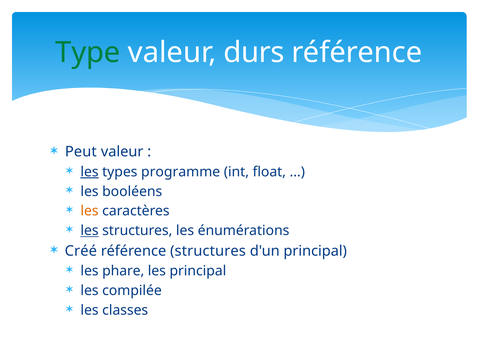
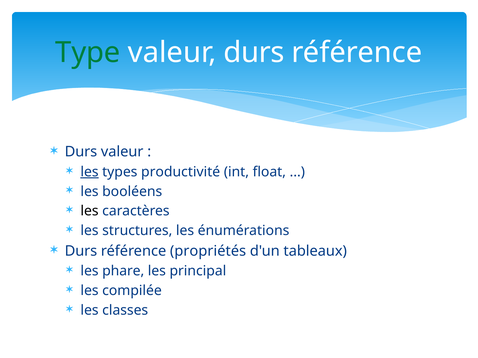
Peut: Peut -> Durs (81, 152)
programme: programme -> productivité (181, 172)
les colour: orange -> black (90, 211)
les underline: present -> none (90, 231)
Créé: Créé -> Durs (81, 251)
référence structures: structures -> propriétés (208, 251)
d'un principal: principal -> tableaux (315, 251)
